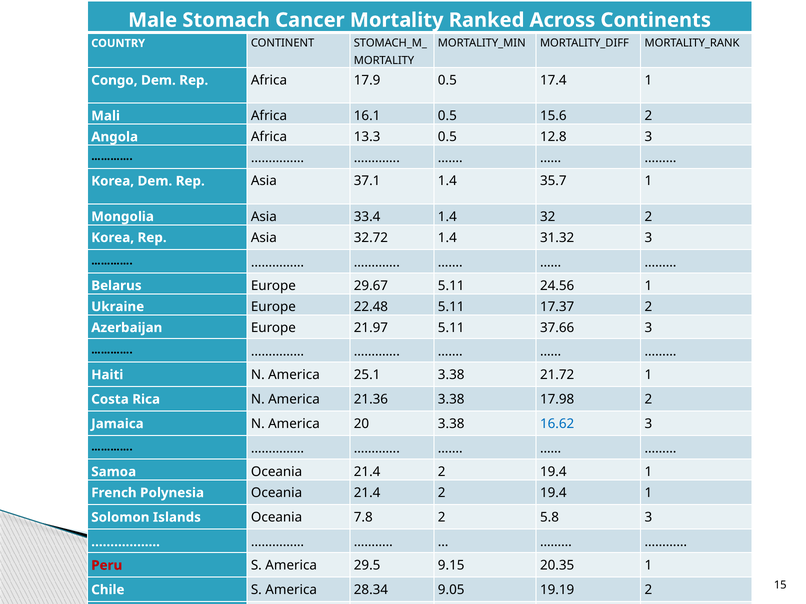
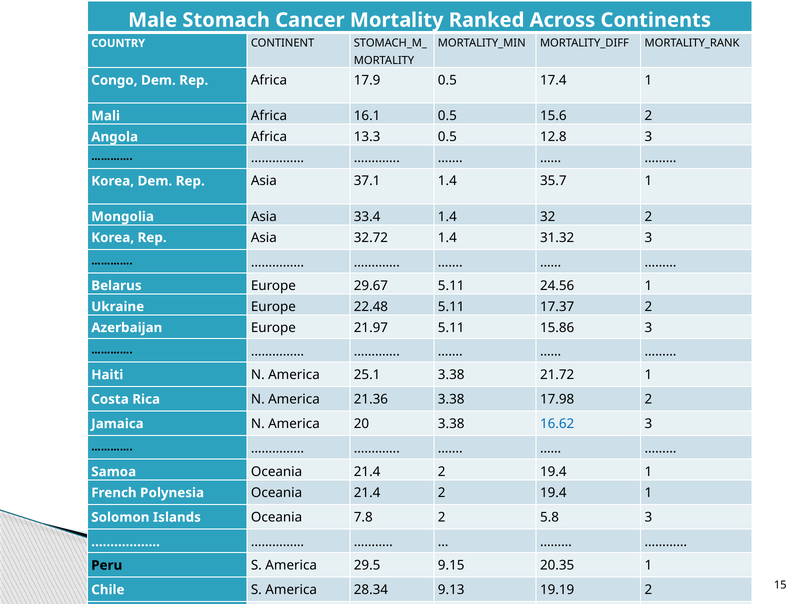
37.66: 37.66 -> 15.86 (557, 328)
Peru colour: red -> black (107, 566)
9.05: 9.05 -> 9.13 (451, 590)
